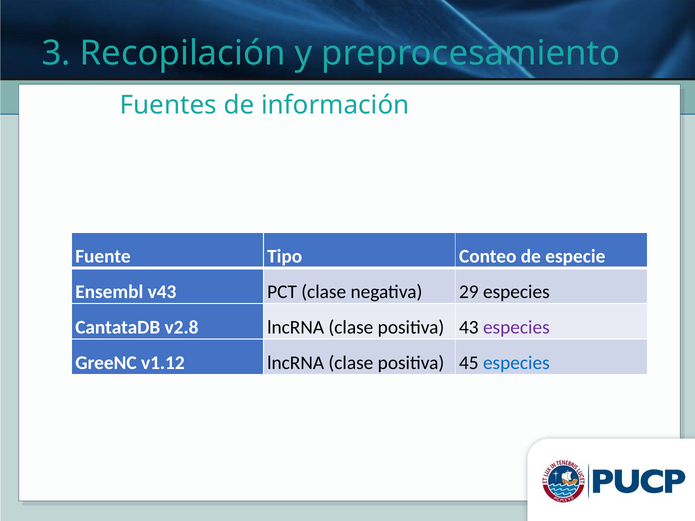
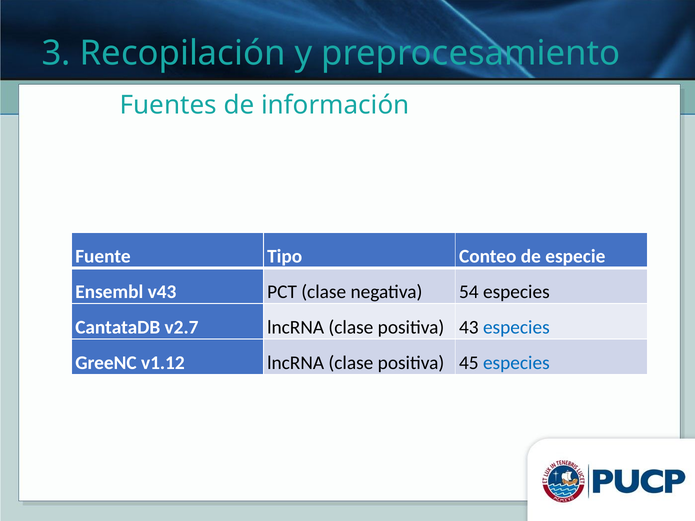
29: 29 -> 54 (469, 292)
v2.8: v2.8 -> v2.7 (182, 327)
especies colour: purple -> blue (516, 327)
